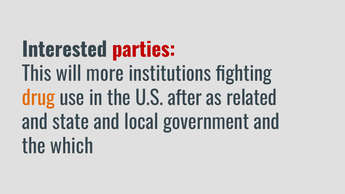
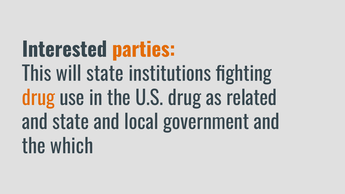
parties colour: red -> orange (144, 50)
will more: more -> state (105, 74)
U.S after: after -> drug (185, 98)
